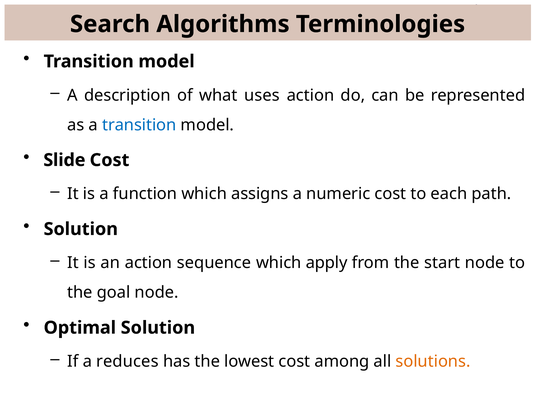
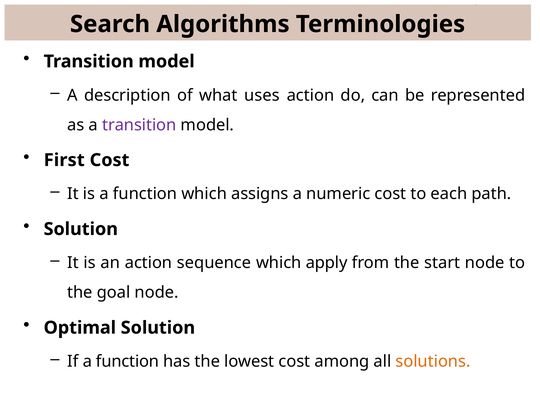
transition colour: blue -> purple (139, 125)
Slide: Slide -> First (64, 160)
If a reduces: reduces -> function (128, 362)
